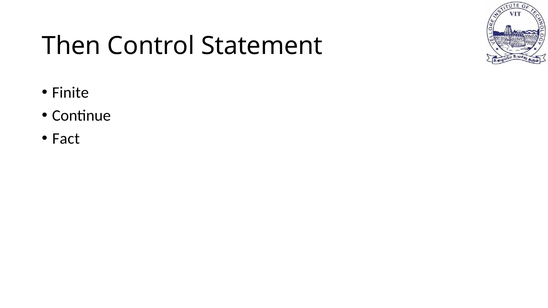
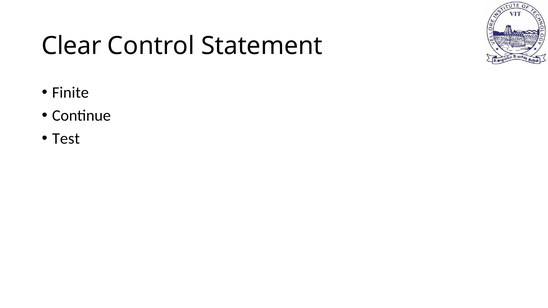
Then: Then -> Clear (71, 46)
Fact: Fact -> Test (66, 139)
